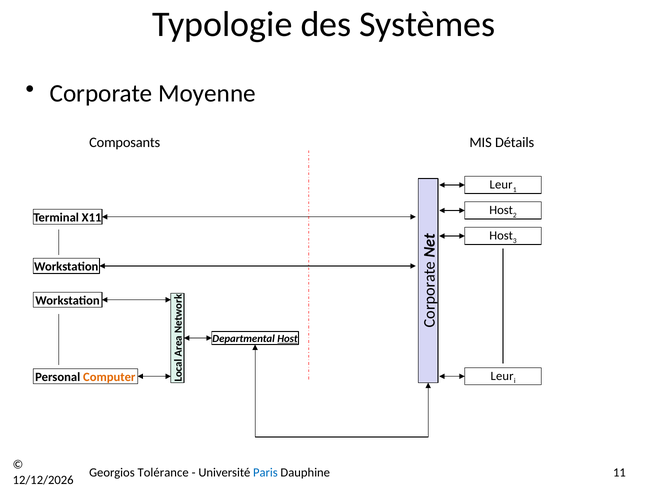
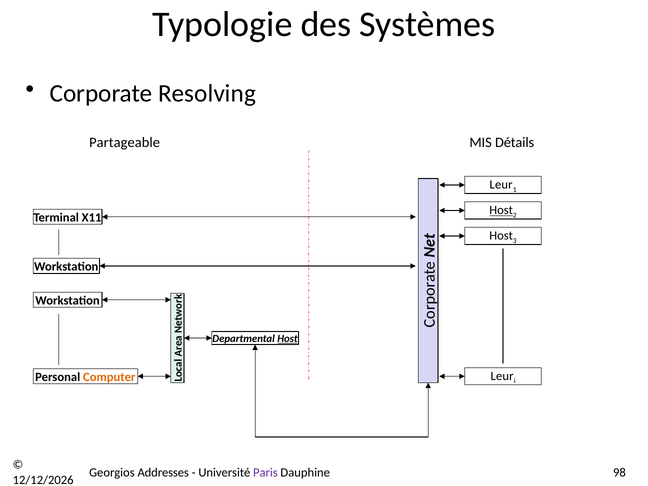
Moyenne: Moyenne -> Resolving (207, 94)
Composants: Composants -> Partageable (125, 142)
Host underline: none -> present (501, 210)
Tolérance: Tolérance -> Addresses (163, 472)
Paris colour: blue -> purple (265, 472)
11: 11 -> 98 (619, 472)
